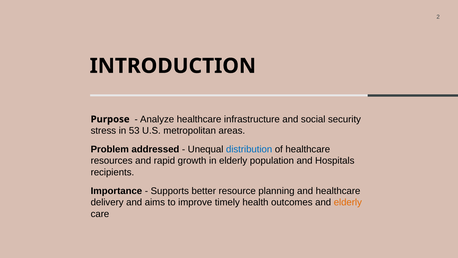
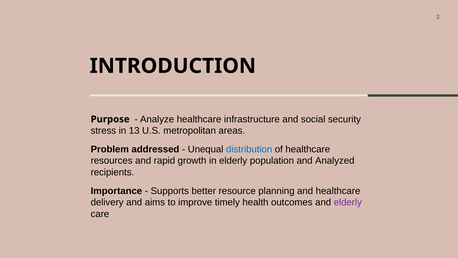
53: 53 -> 13 (134, 131)
Hospitals: Hospitals -> Analyzed (335, 161)
elderly colour: orange -> purple (348, 202)
